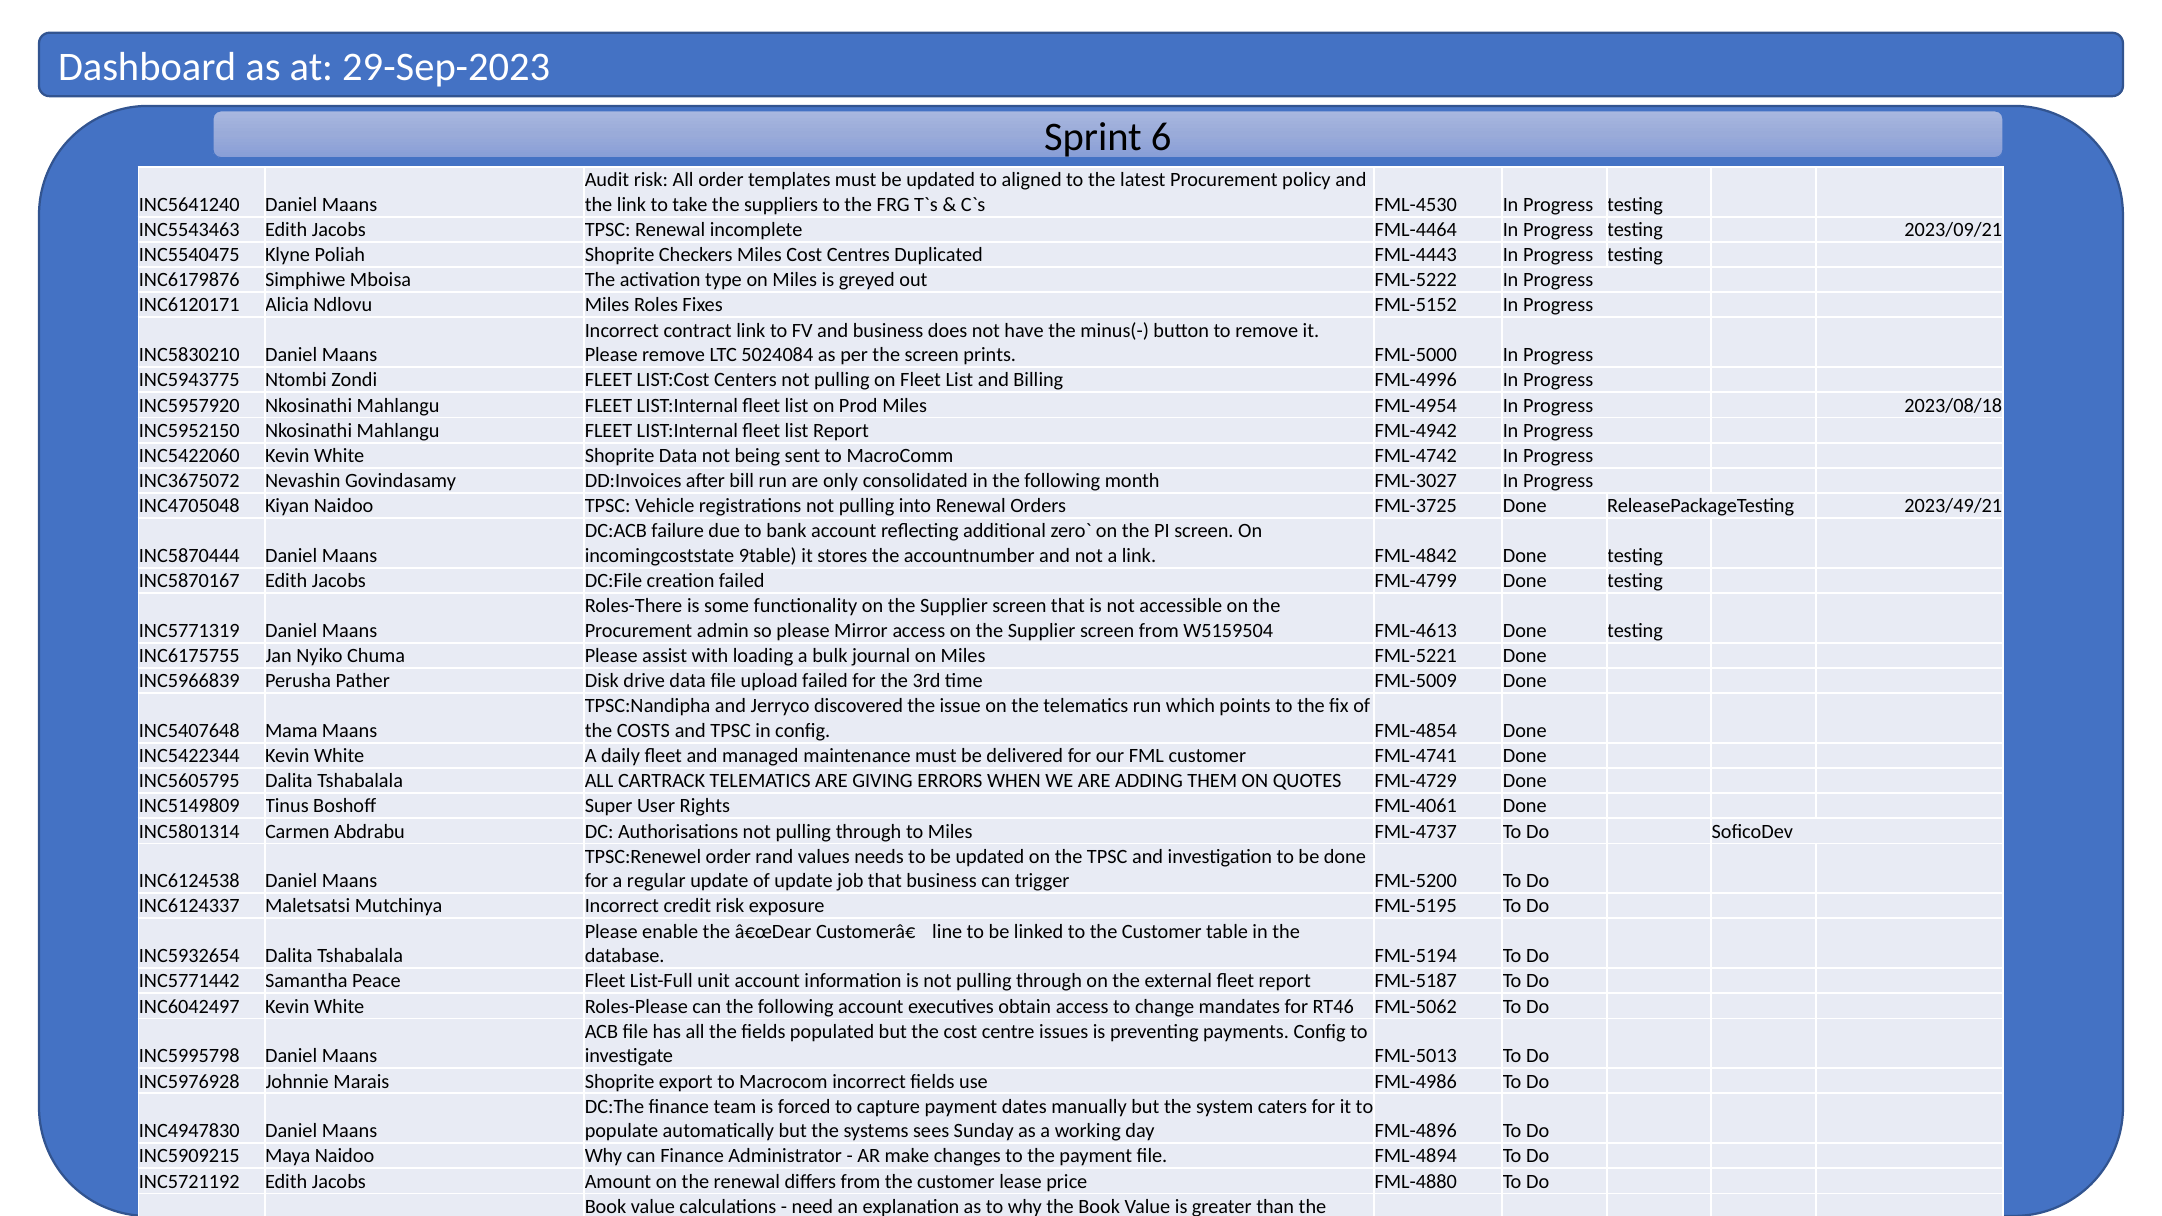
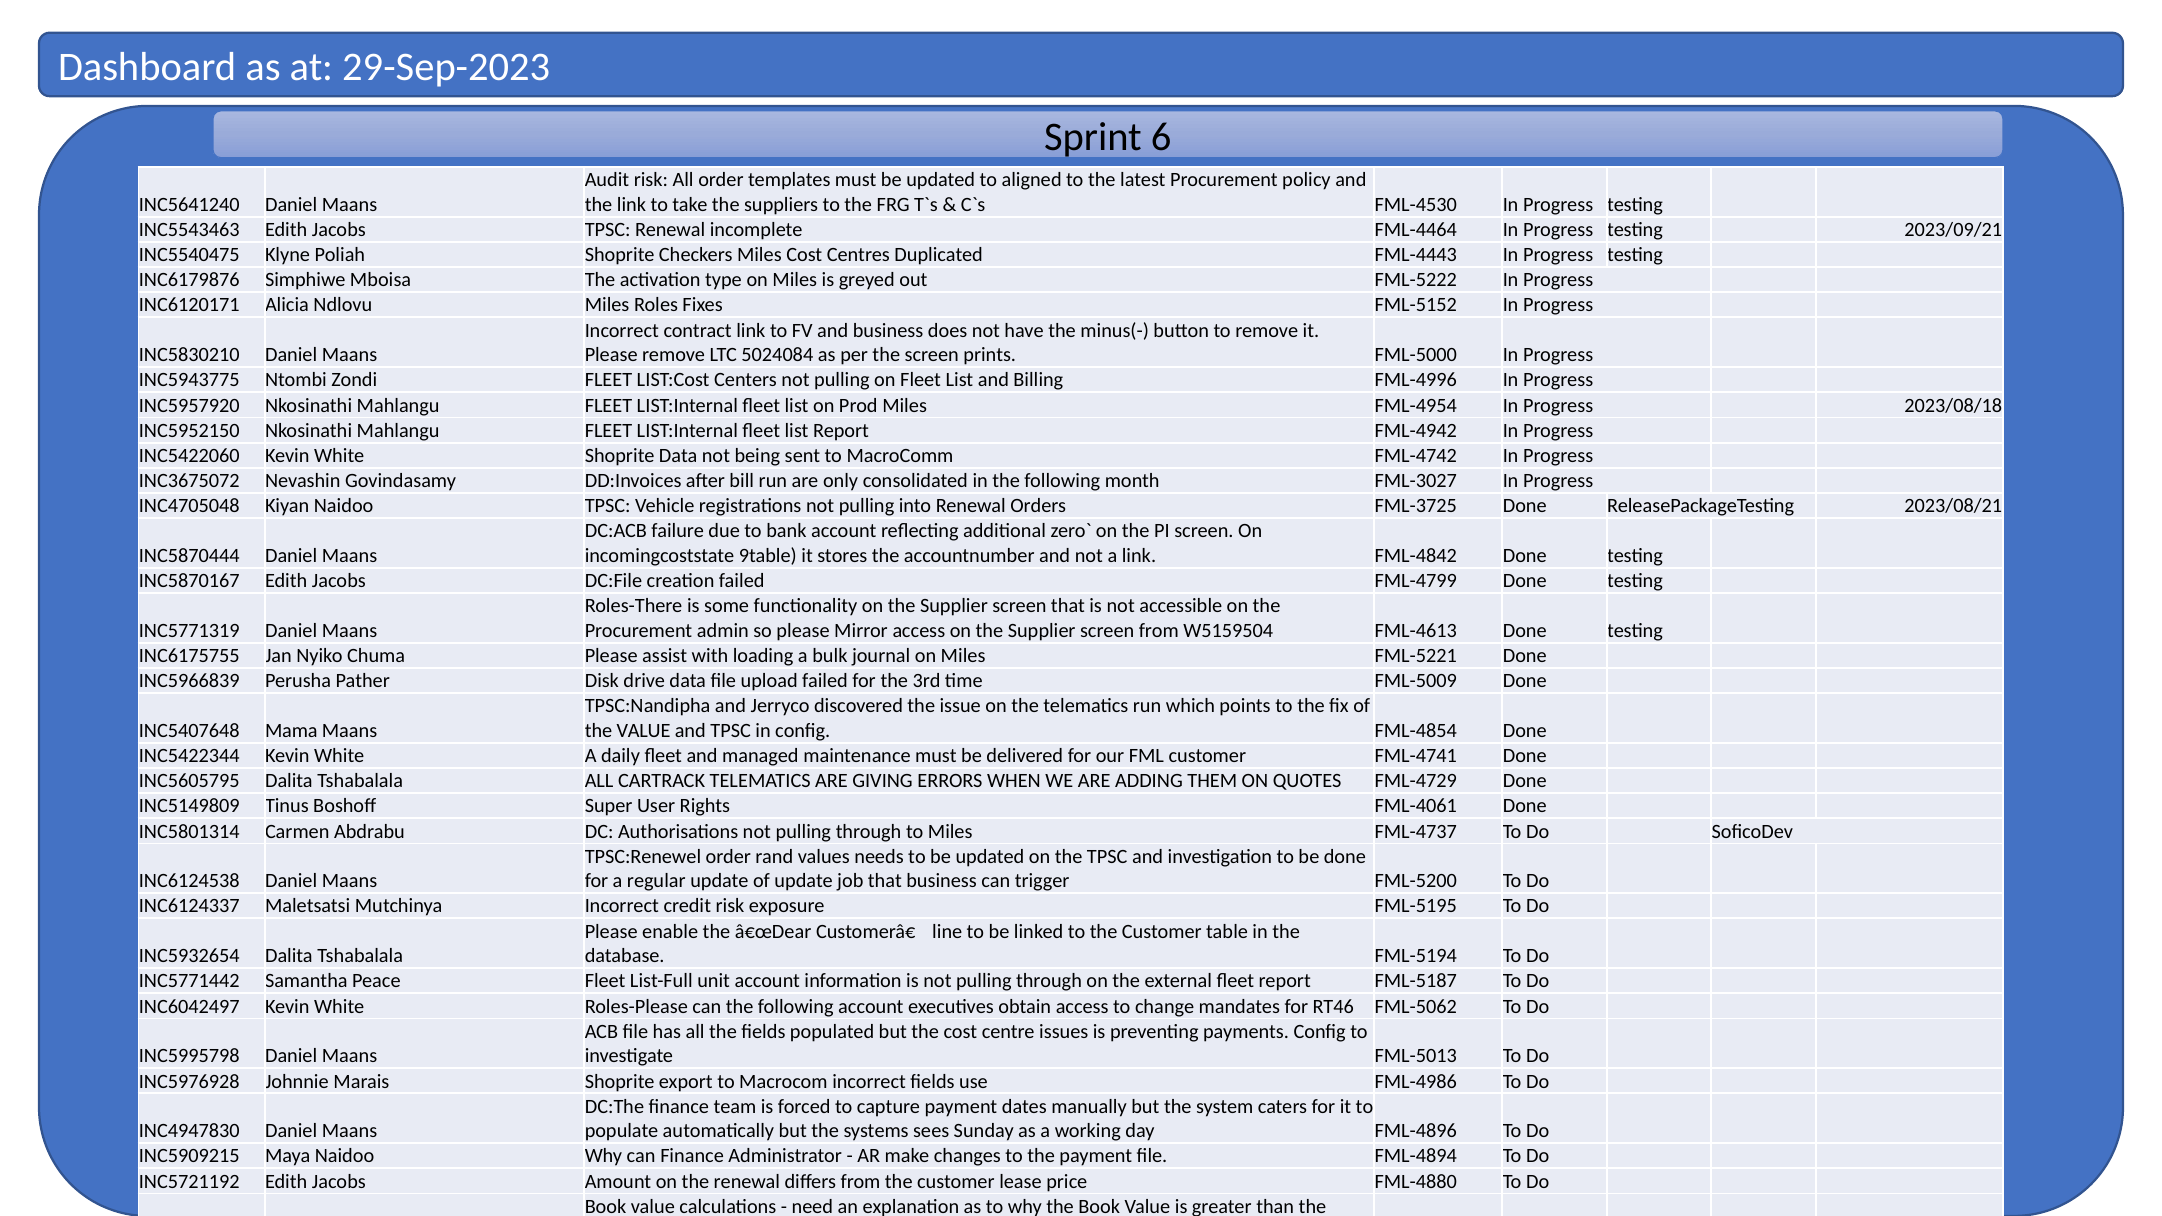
2023/49/21: 2023/49/21 -> 2023/08/21 (1953, 506)
the COSTS: COSTS -> VALUE (644, 731)
